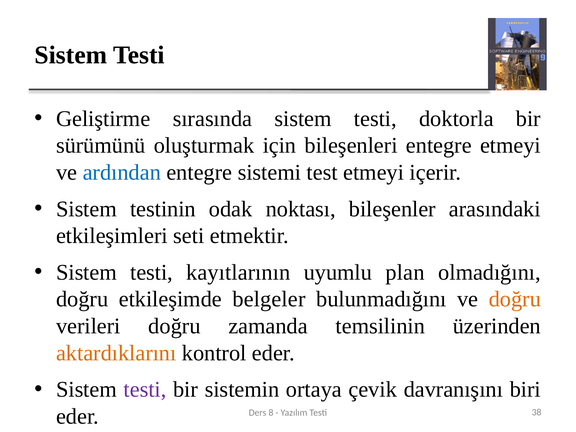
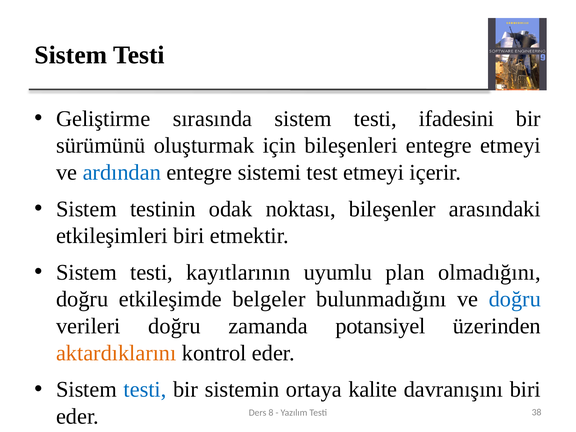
doktorla: doktorla -> ifadesini (456, 119)
etkileşimleri seti: seti -> biri (189, 236)
doğru colour: orange -> blue (515, 299)
temsilinin: temsilinin -> potansiyel (380, 326)
testi colour: purple -> blue (145, 390)
çevik: çevik -> kalite (373, 390)
